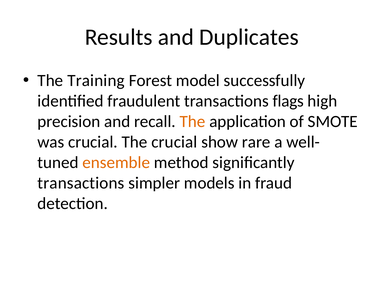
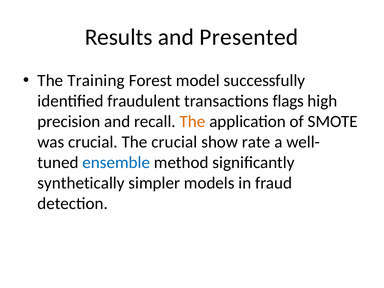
Duplicates: Duplicates -> Presented (249, 37)
rare: rare -> rate (256, 142)
ensemble colour: orange -> blue (116, 162)
transactions: transactions -> synthetically (81, 183)
